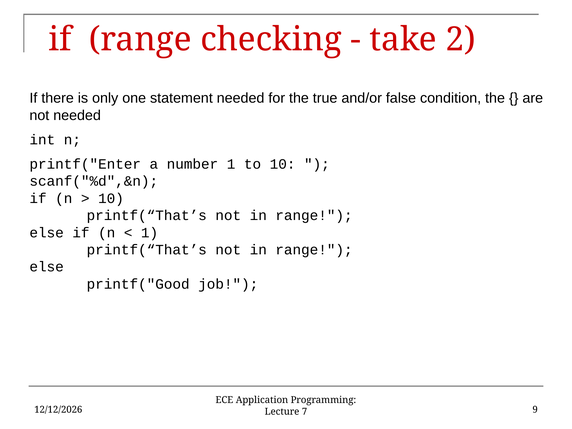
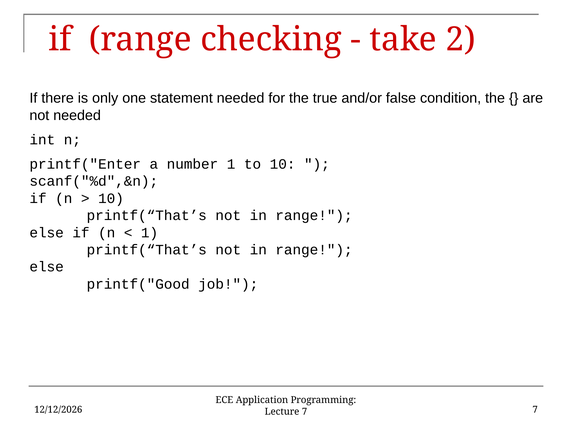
9: 9 -> 7 (535, 410)
